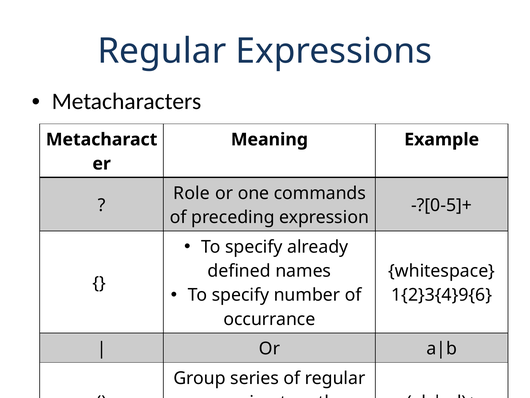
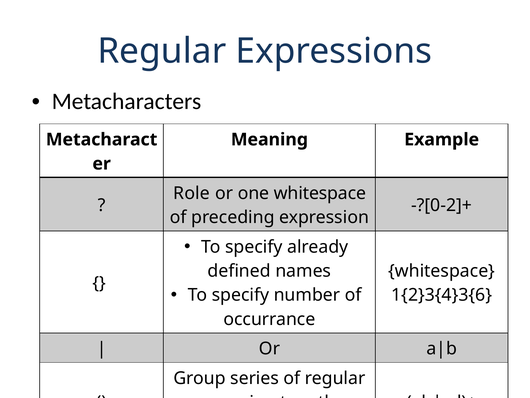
one commands: commands -> whitespace (320, 193)
-?[0-5]+: -?[0-5]+ -> -?[0-2]+ (442, 205)
1{2}3{4}9{6: 1{2}3{4}9{6 -> 1{2}3{4}3{6 (442, 295)
